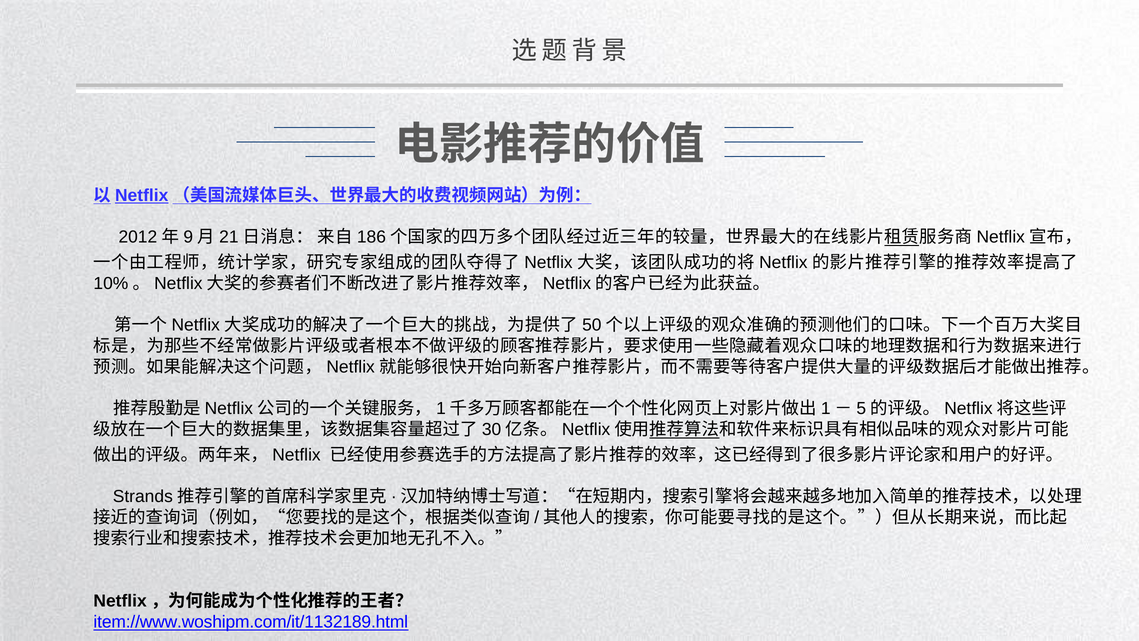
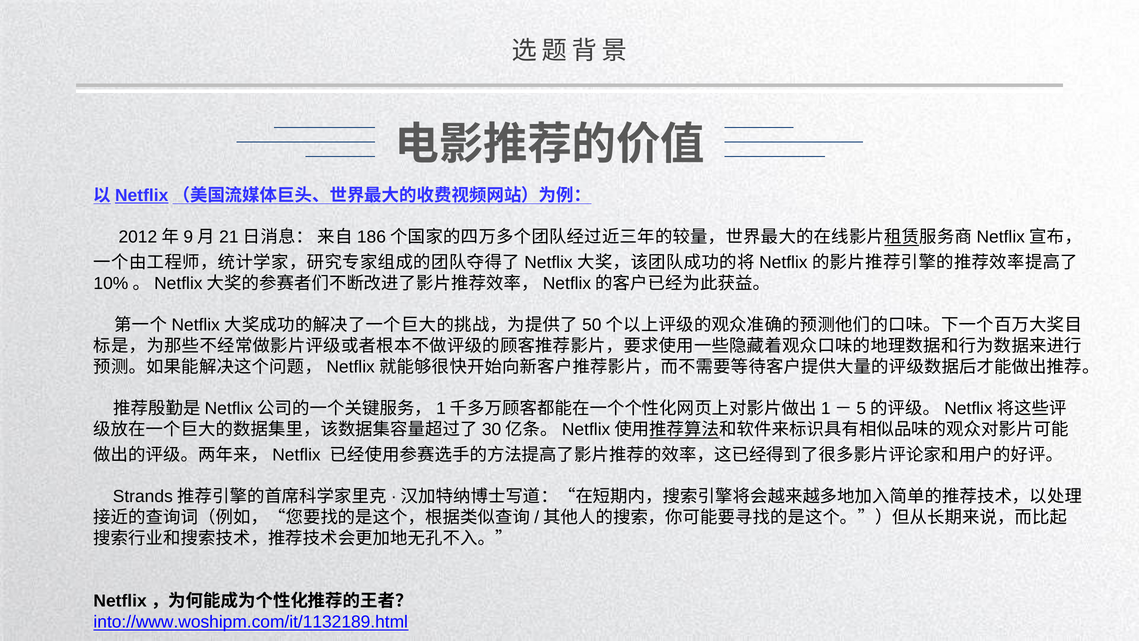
item://www.woshipm.com/it/1132189.html: item://www.woshipm.com/it/1132189.html -> into://www.woshipm.com/it/1132189.html (251, 622)
